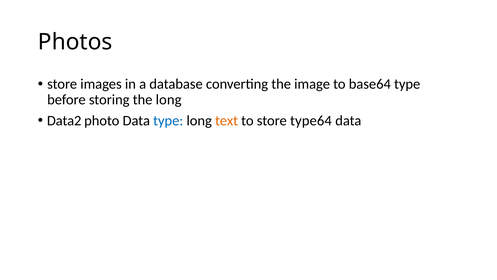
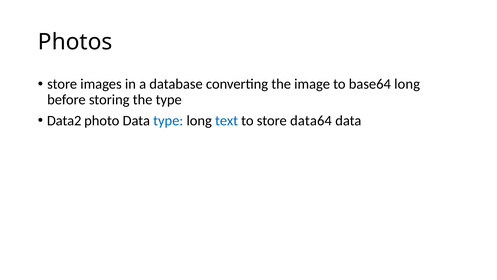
base64 type: type -> long (407, 84)
the long: long -> type (169, 100)
text colour: orange -> blue (227, 121)
type64: type64 -> data64 (311, 121)
